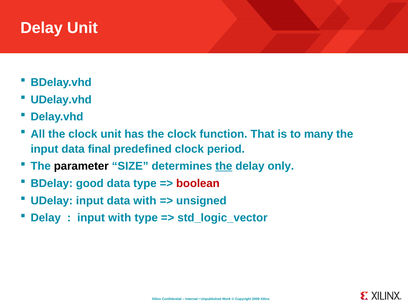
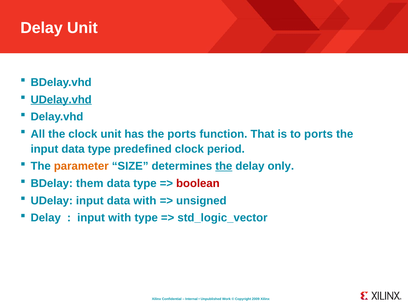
UDelay.vhd underline: none -> present (61, 100)
has the clock: clock -> ports (182, 134)
to many: many -> ports (319, 134)
input data final: final -> type (99, 149)
parameter colour: black -> orange (81, 166)
good: good -> them (90, 183)
